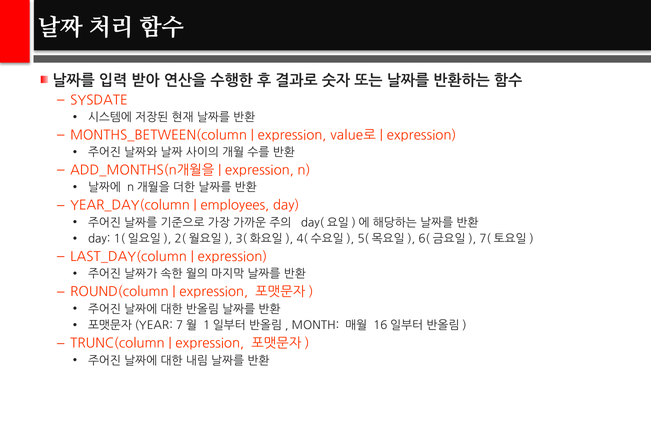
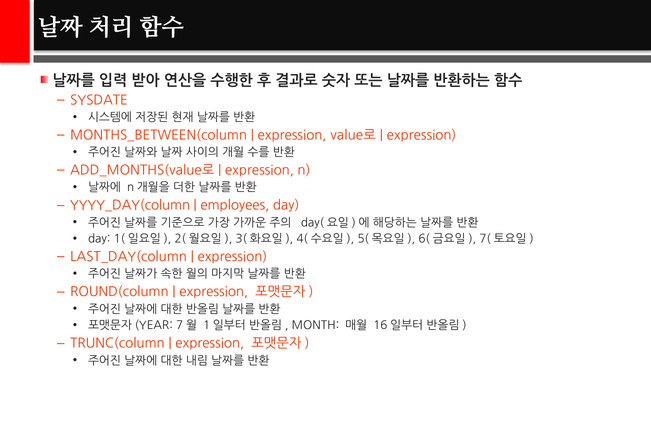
ADD_MONTHS(n개월을: ADD_MONTHS(n개월을 -> ADD_MONTHS(value로 (142, 170)
YEAR_DAY(column: YEAR_DAY(column -> YYYY_DAY(column (130, 205)
